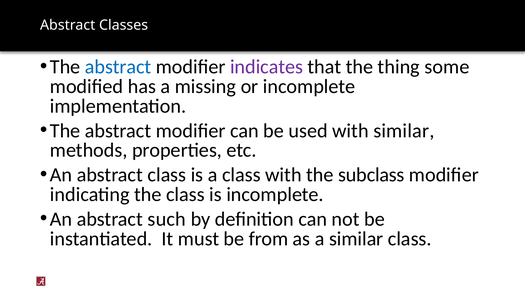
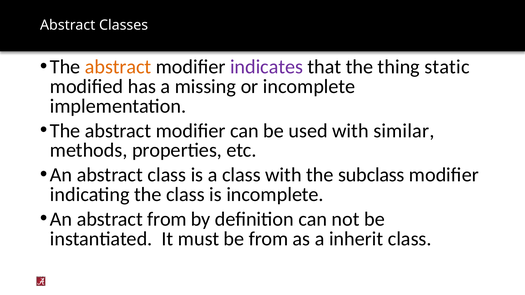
abstract colour: blue -> orange (118, 67)
some: some -> static (447, 67)
abstract such: such -> from (167, 219)
a similar: similar -> inherit (356, 239)
